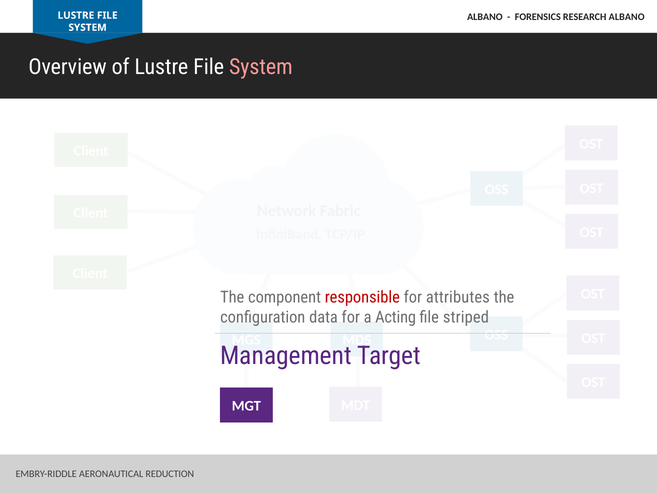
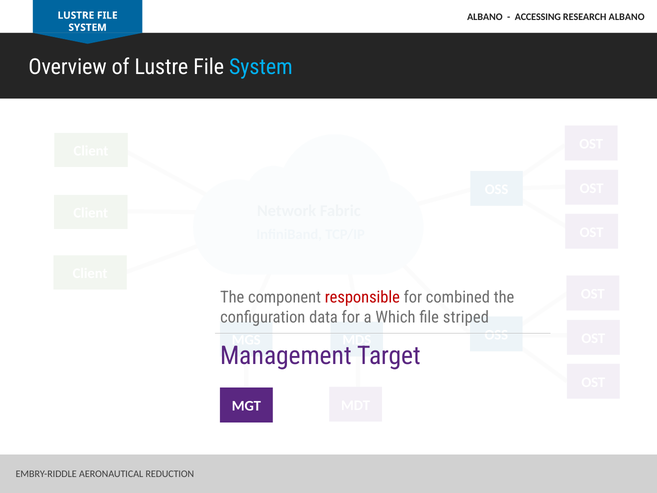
FORENSICS: FORENSICS -> ACCESSING (538, 17)
System colour: pink -> light blue (261, 67)
attributes: attributes -> combined (458, 297)
Acting: Acting -> Which (395, 317)
